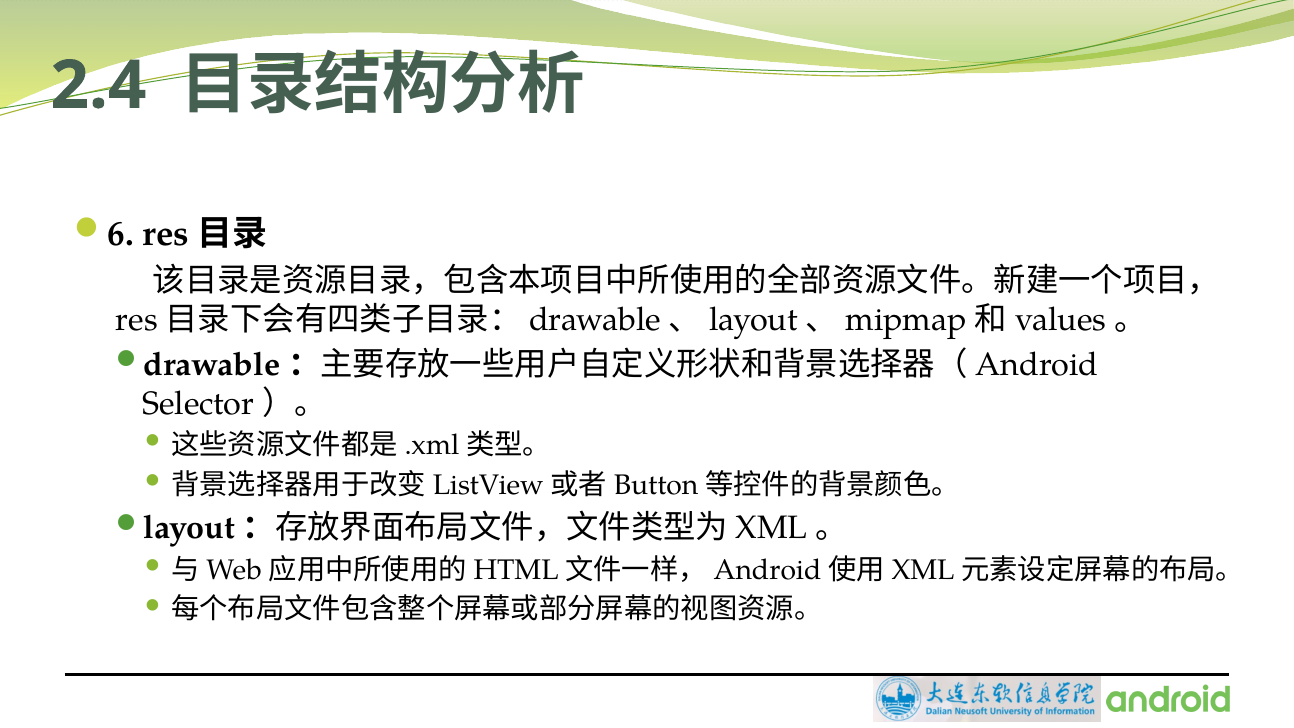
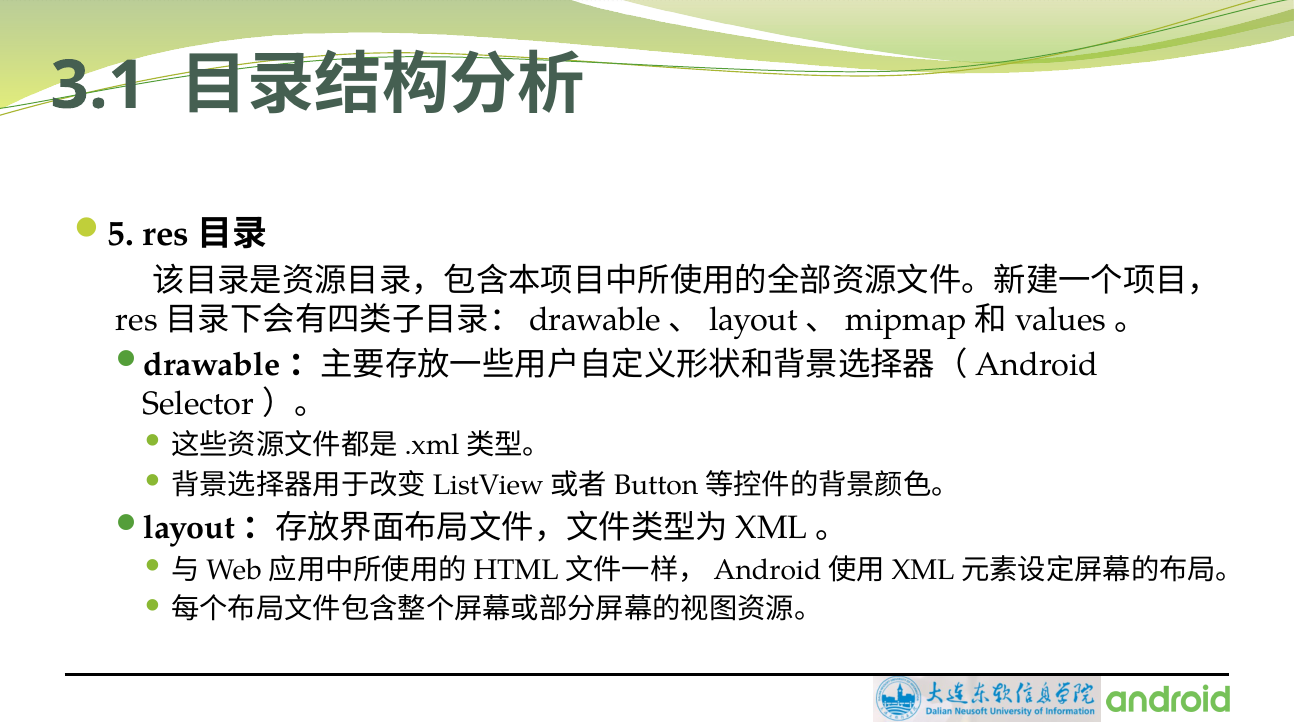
2.4: 2.4 -> 3.1 (98, 86)
6: 6 -> 5 (121, 234)
